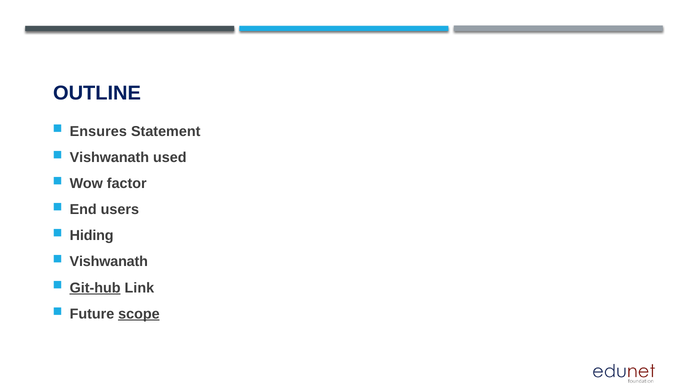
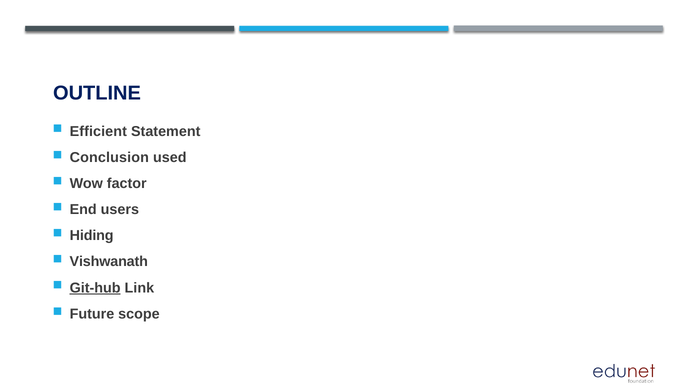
Ensures: Ensures -> Efficient (98, 131)
Vishwanath: Vishwanath -> Conclusion (109, 157)
scope underline: present -> none (139, 314)
